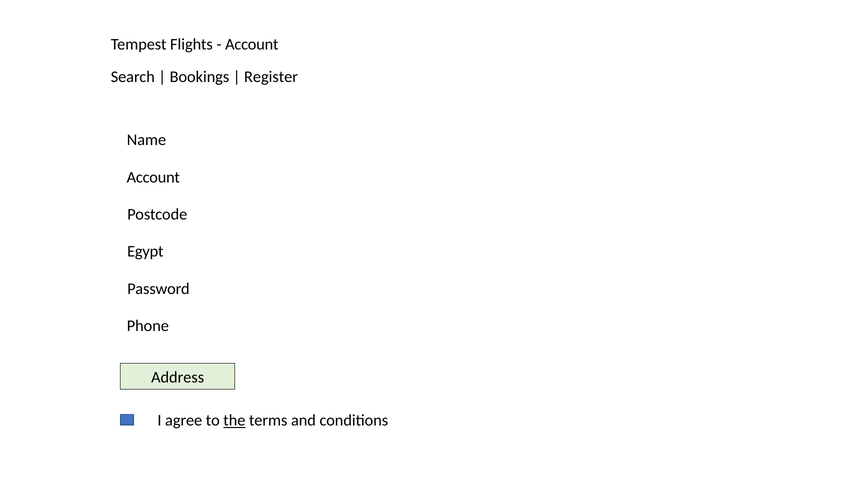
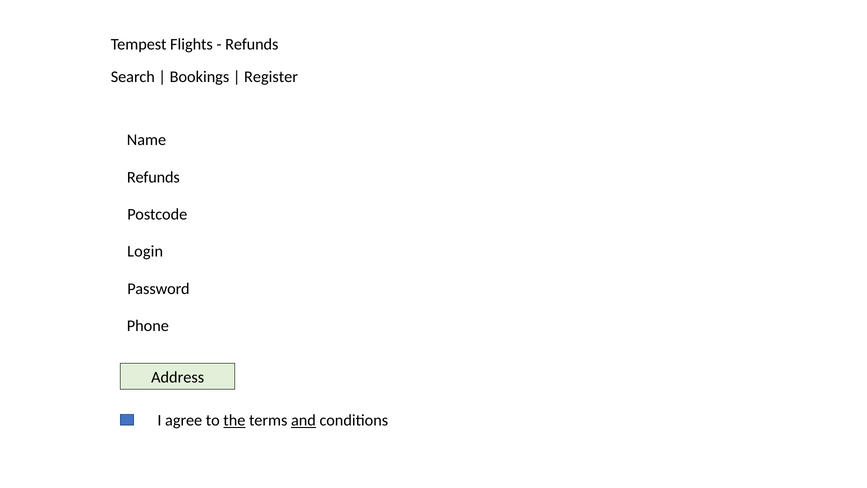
Account: Account -> Refunds (252, 44)
Account: Account -> Refunds (153, 177)
Egypt: Egypt -> Login (145, 251)
and underline: none -> present (303, 420)
